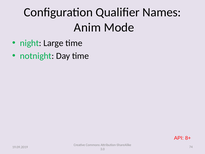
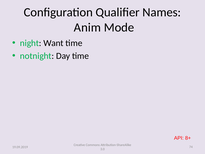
Large: Large -> Want (53, 43)
